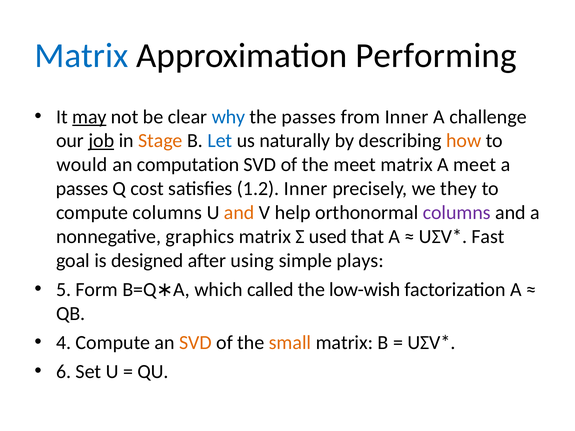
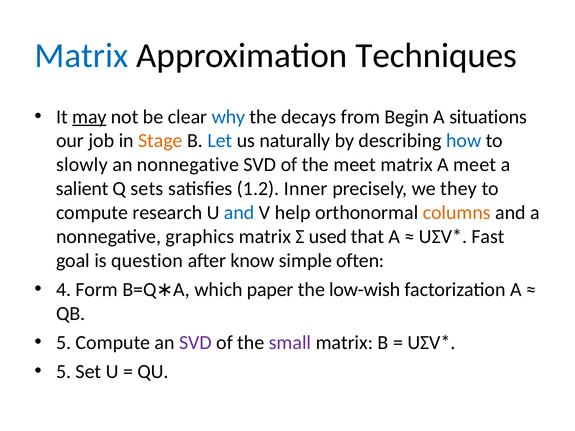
Performing: Performing -> Techniques (436, 56)
the passes: passes -> decays (309, 117)
from Inner: Inner -> Begin (407, 117)
challenge: challenge -> situations (488, 117)
job underline: present -> none (101, 141)
how colour: orange -> blue (464, 141)
would: would -> slowly (82, 165)
an computation: computation -> nonnegative (188, 165)
passes: passes -> salient (82, 189)
cost: cost -> sets (147, 189)
compute columns: columns -> research (167, 213)
and colour: orange -> blue (239, 213)
columns colour: purple -> orange (457, 213)
designed: designed -> question (147, 261)
using: using -> know (252, 261)
plays: plays -> often (360, 261)
5: 5 -> 4 (64, 290)
called: called -> paper (270, 290)
4: 4 -> 5 (64, 343)
SVD colour: orange -> purple (195, 343)
small colour: orange -> purple (290, 343)
6: 6 -> 5 (64, 372)
